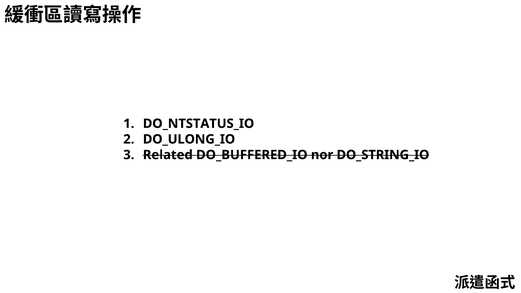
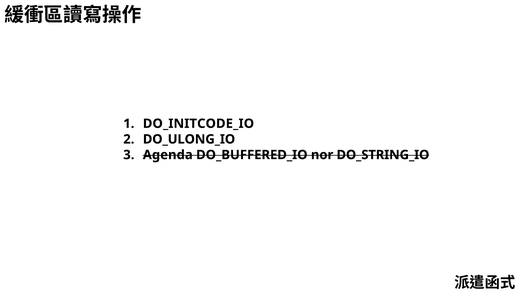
DO_NTSTATUS_IO: DO_NTSTATUS_IO -> DO_INITCODE_IO (198, 124)
Related: Related -> Agenda (168, 155)
